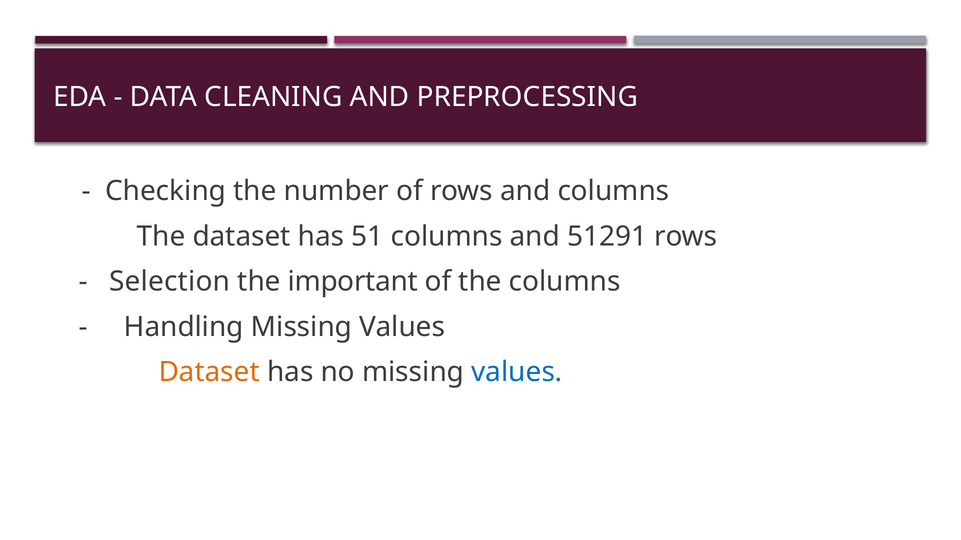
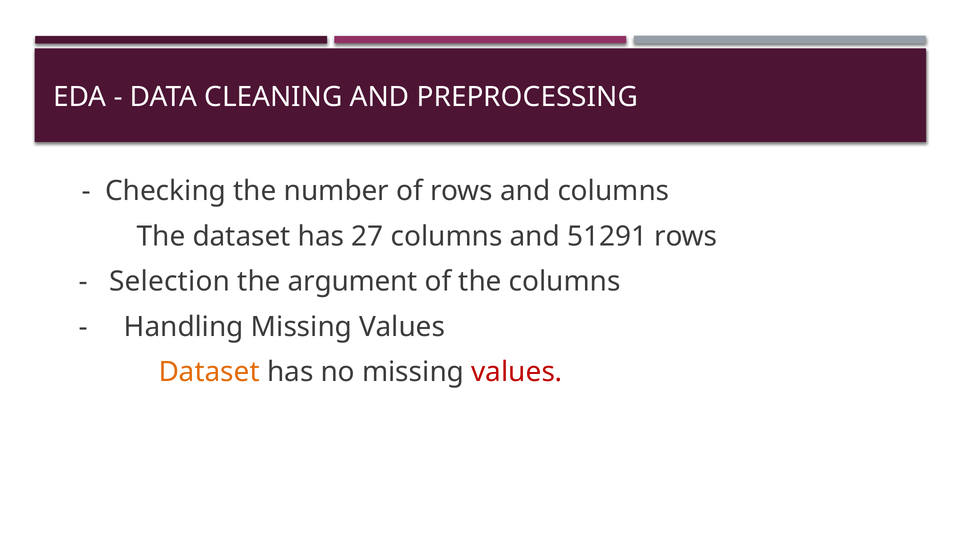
51: 51 -> 27 (368, 237)
important: important -> argument (353, 282)
values colour: blue -> red (517, 372)
